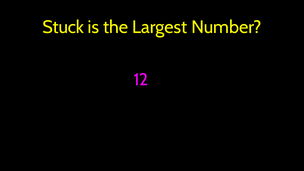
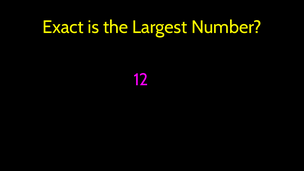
Stuck: Stuck -> Exact (63, 27)
